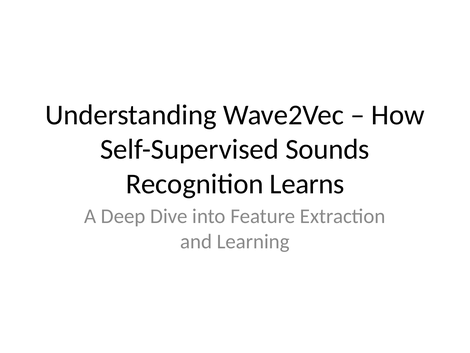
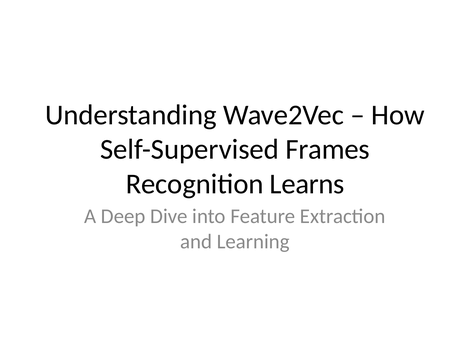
Sounds: Sounds -> Frames (328, 149)
